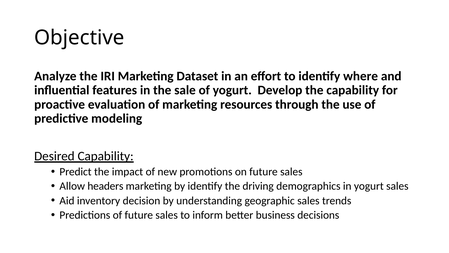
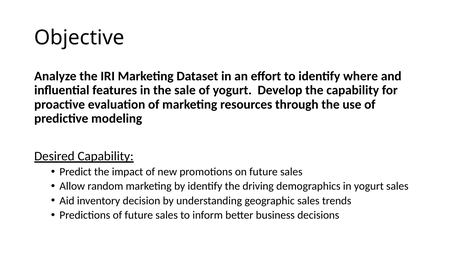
headers: headers -> random (105, 186)
